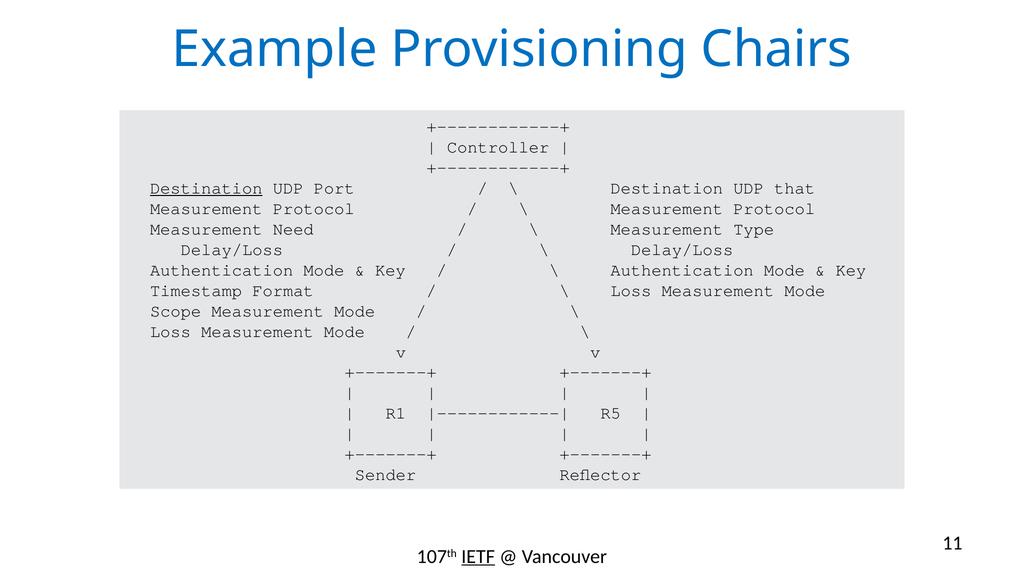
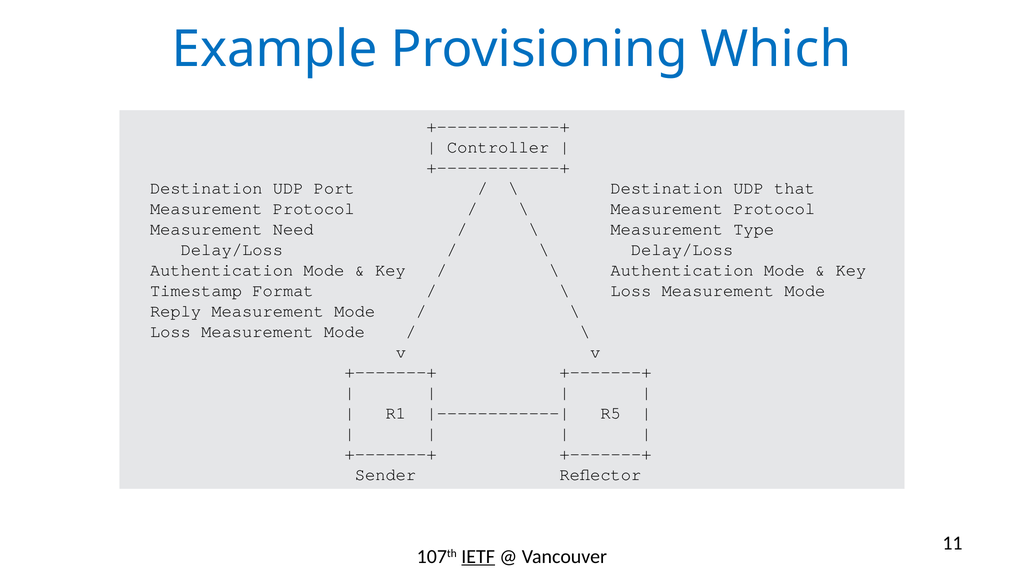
Chairs: Chairs -> Which (776, 49)
Destination underline: present -> none (206, 188)
Scope: Scope -> Reply (176, 311)
